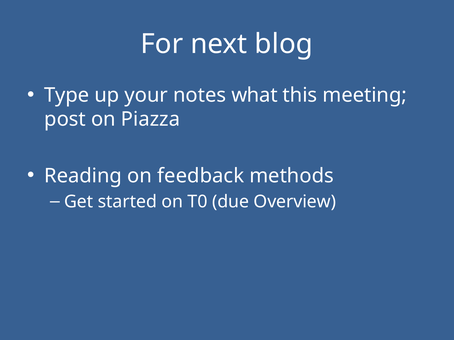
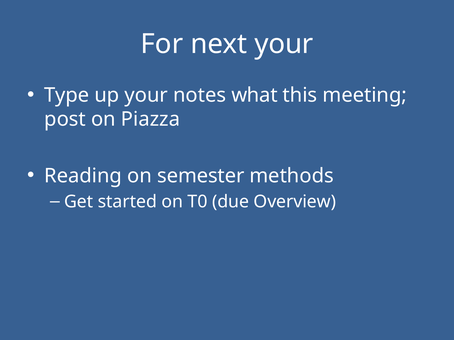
next blog: blog -> your (284, 44)
feedback: feedback -> semester (201, 176)
